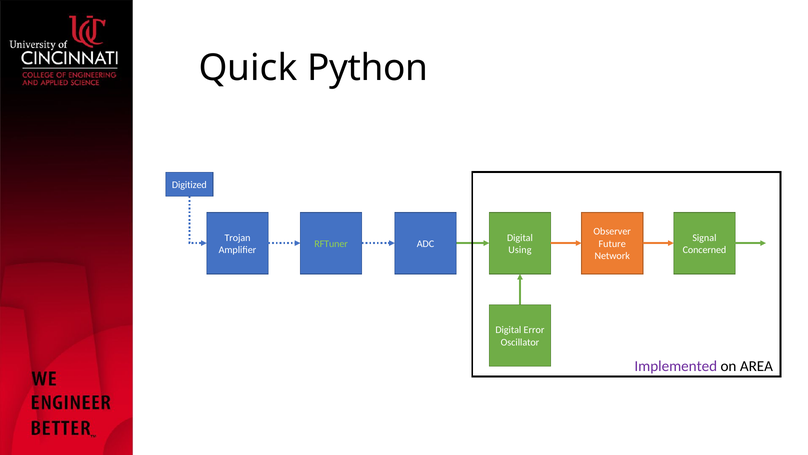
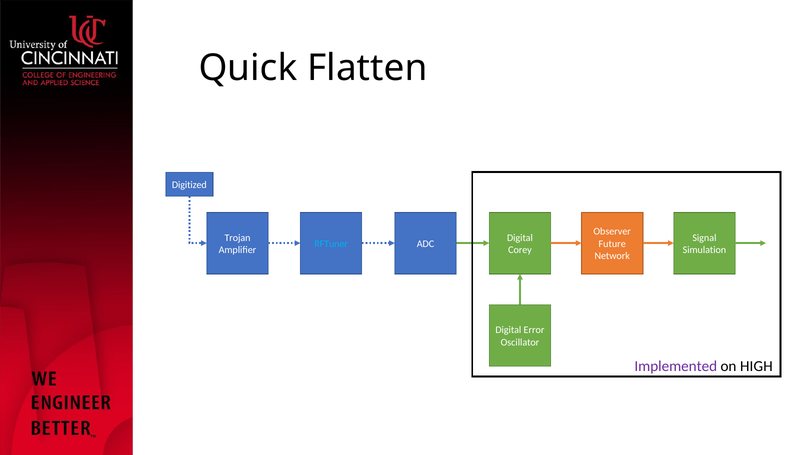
Python: Python -> Flatten (367, 68)
RFTuner colour: light green -> light blue (331, 244)
Using: Using -> Corey (520, 250)
Concerned: Concerned -> Simulation (704, 250)
AREA: AREA -> HIGH (756, 366)
